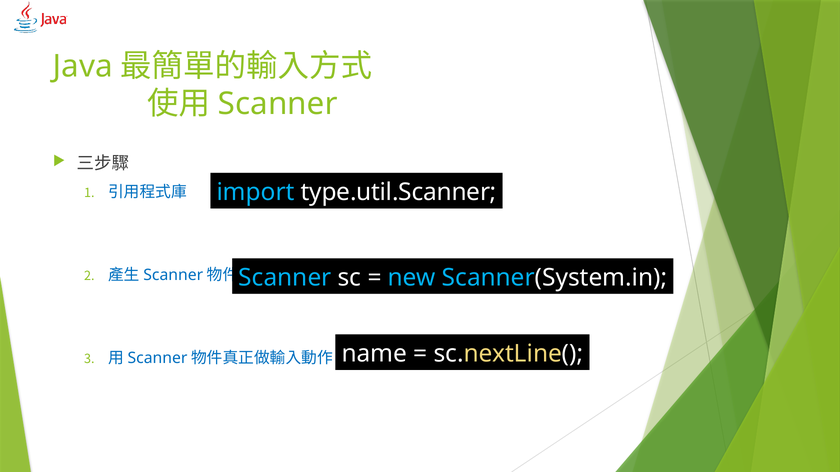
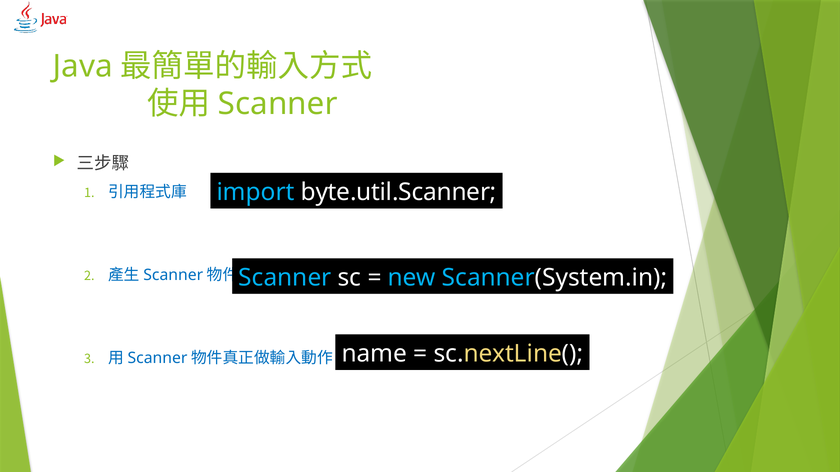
type.util.Scanner: type.util.Scanner -> byte.util.Scanner (399, 193)
